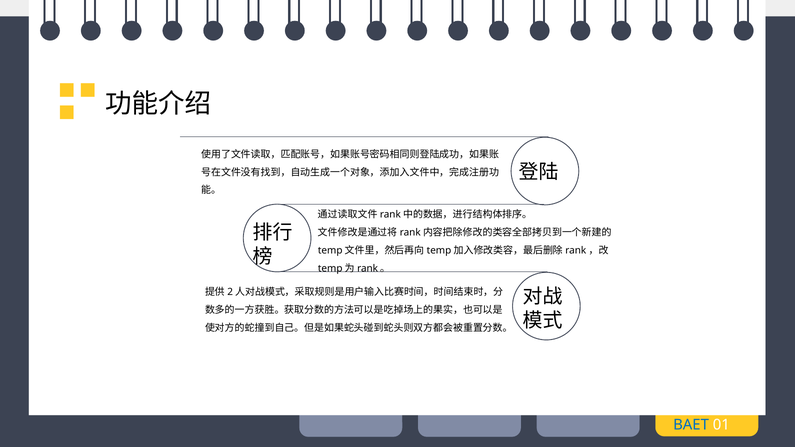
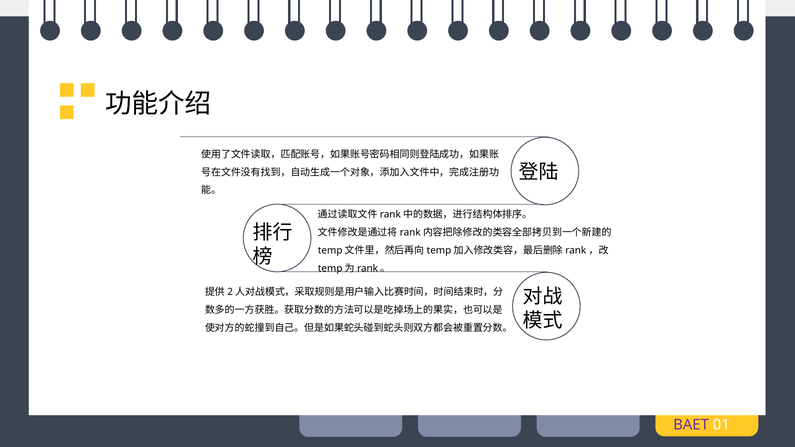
BAET colour: blue -> purple (691, 425)
